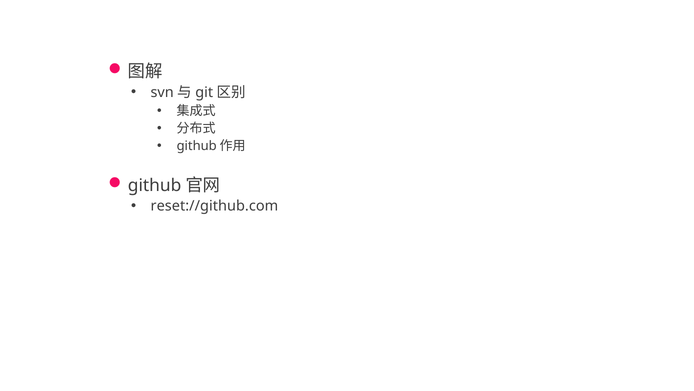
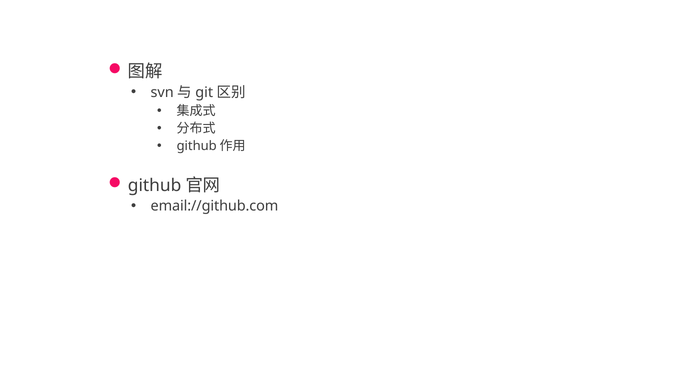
reset://github.com: reset://github.com -> email://github.com (214, 206)
